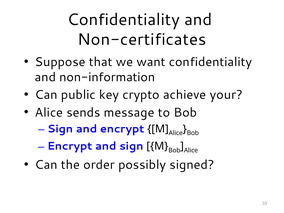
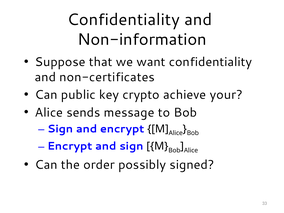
Non-certificates: Non-certificates -> Non-information (142, 39)
non-information: non-information -> non-certificates (107, 77)
